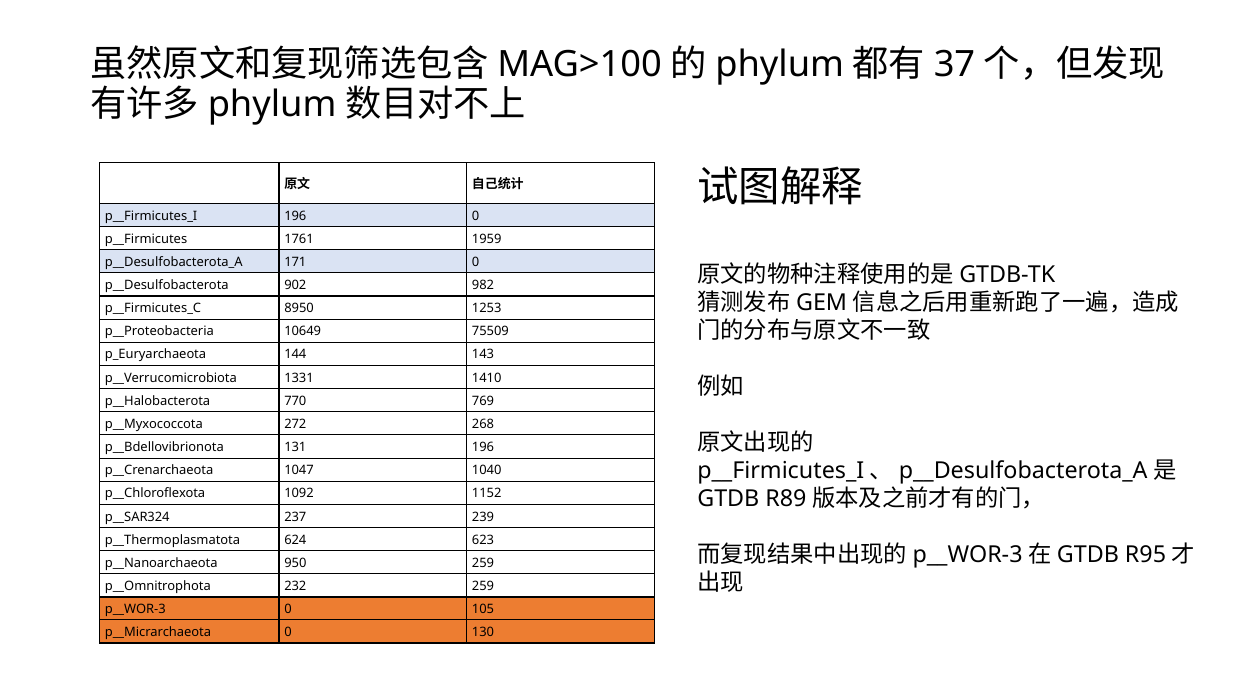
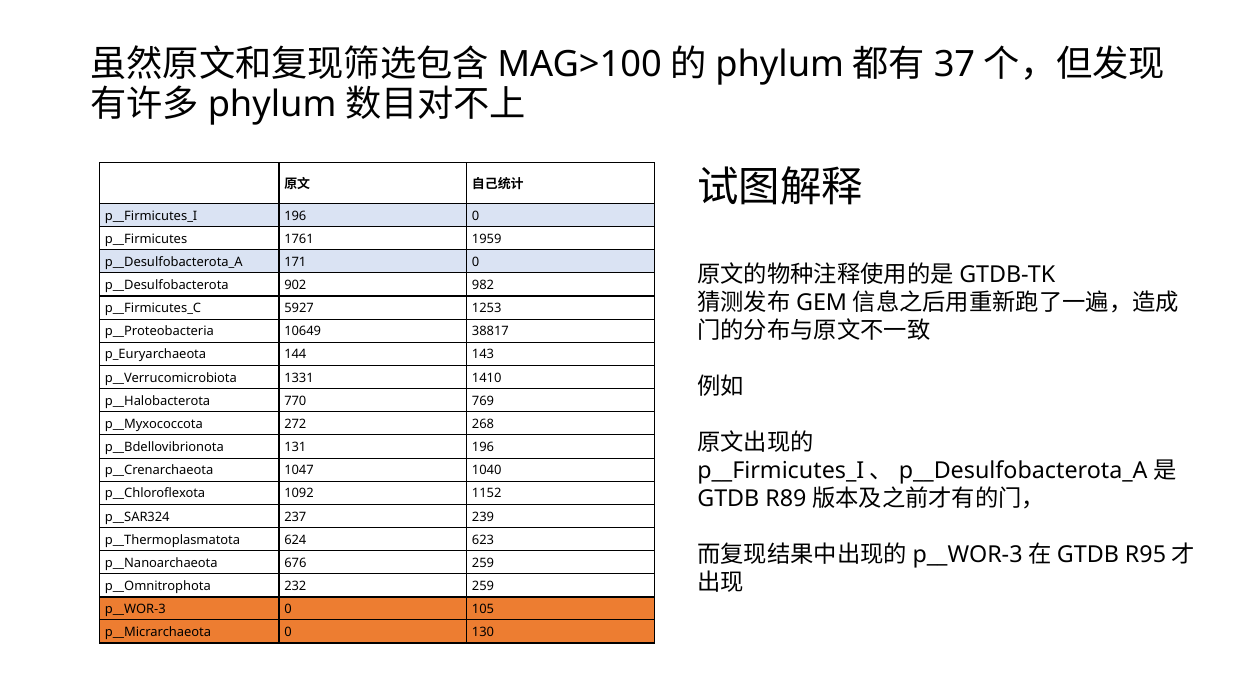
8950: 8950 -> 5927 (299, 308)
75509: 75509 -> 38817 (490, 332)
950: 950 -> 676 (295, 563)
